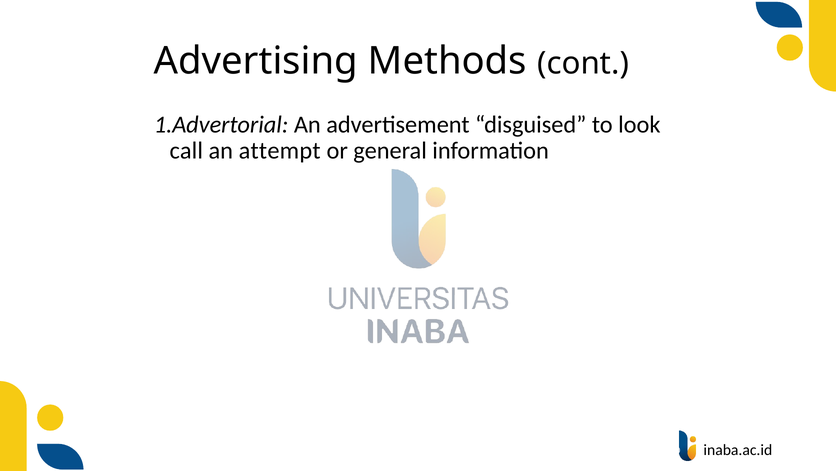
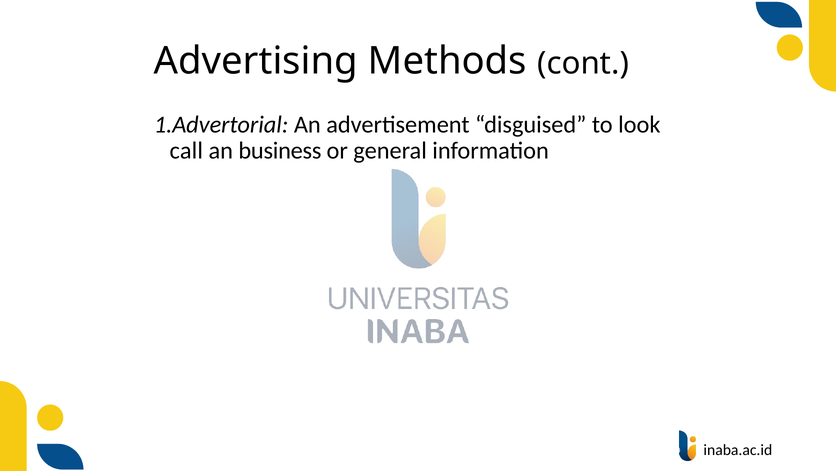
attempt: attempt -> business (280, 151)
